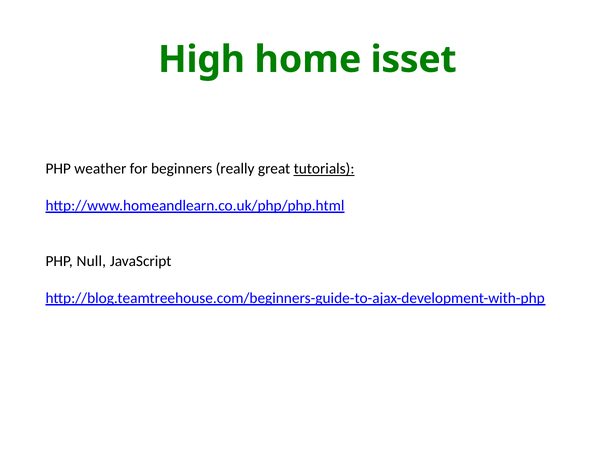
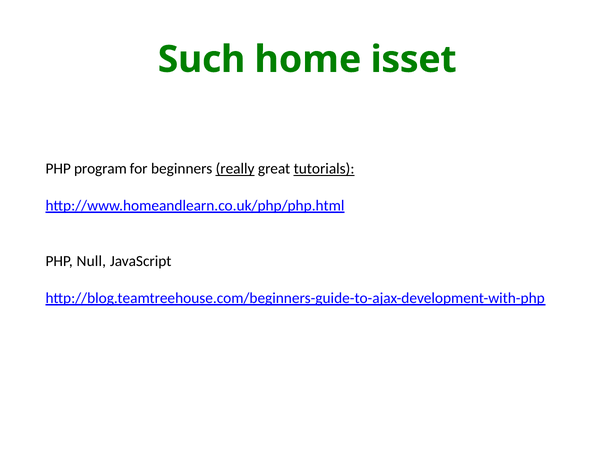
High: High -> Such (202, 59)
weather: weather -> program (100, 169)
really underline: none -> present (235, 169)
